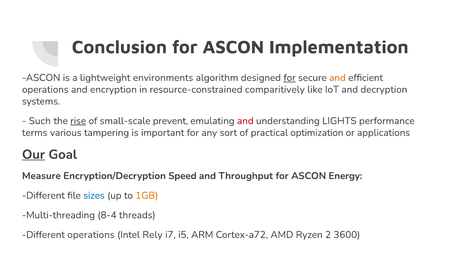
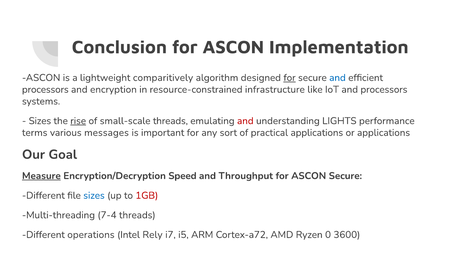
environments: environments -> comparitively (163, 78)
and colour: orange -> blue (337, 78)
operations: operations -> processors (45, 89)
comparitively: comparitively -> infrastructure (275, 89)
and decryption: decryption -> processors (384, 89)
Such: Such -> Sizes (40, 121)
small-scale prevent: prevent -> threads (170, 121)
tampering: tampering -> messages (107, 133)
practical optimization: optimization -> applications (317, 133)
Our underline: present -> none (33, 154)
Measure underline: none -> present (41, 176)
ASCON Energy: Energy -> Secure (345, 176)
1GB colour: orange -> red (147, 195)
8-4: 8-4 -> 7-4 (107, 215)
2: 2 -> 0 (328, 235)
